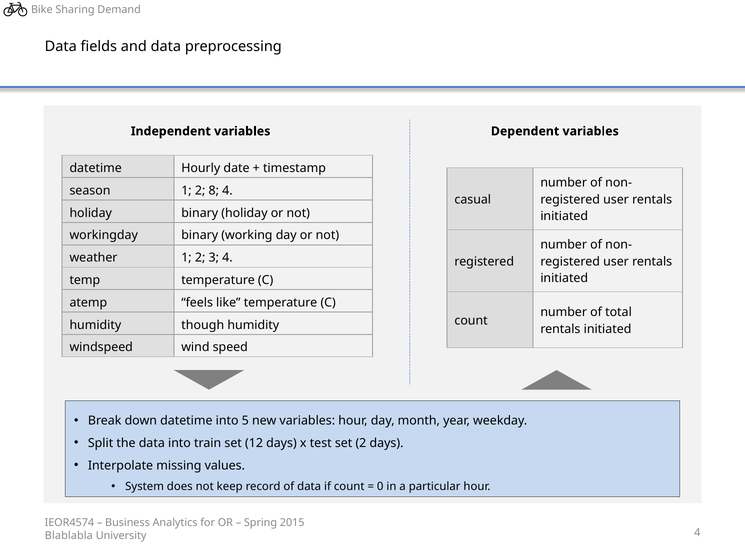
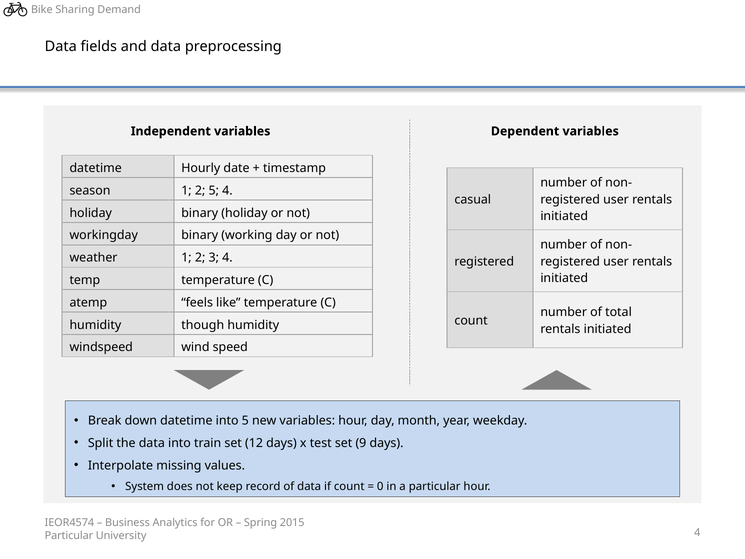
2 8: 8 -> 5 (214, 190)
set 2: 2 -> 9 (361, 443)
Blablabla: Blablabla -> Particular (69, 536)
